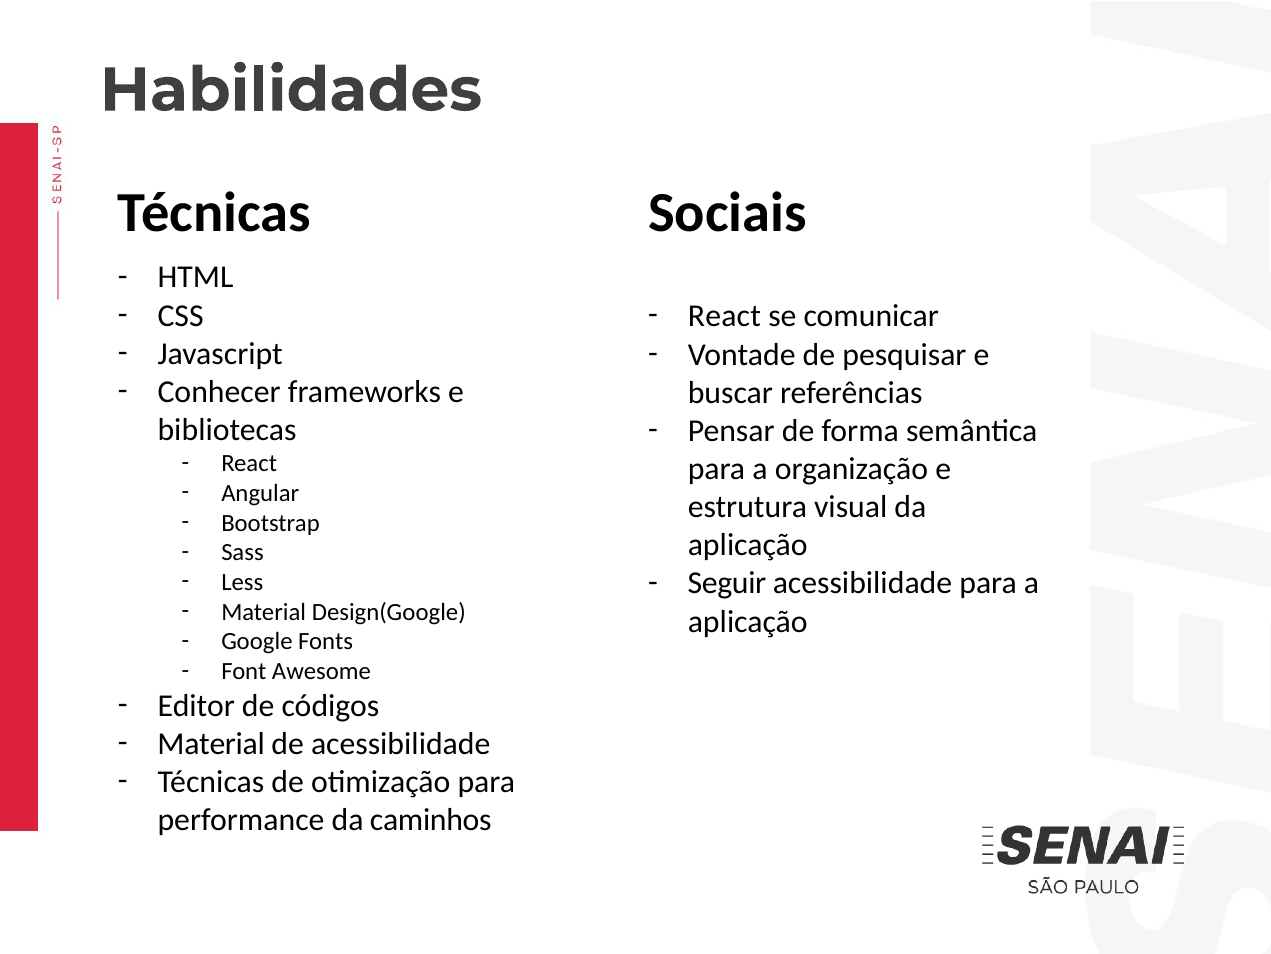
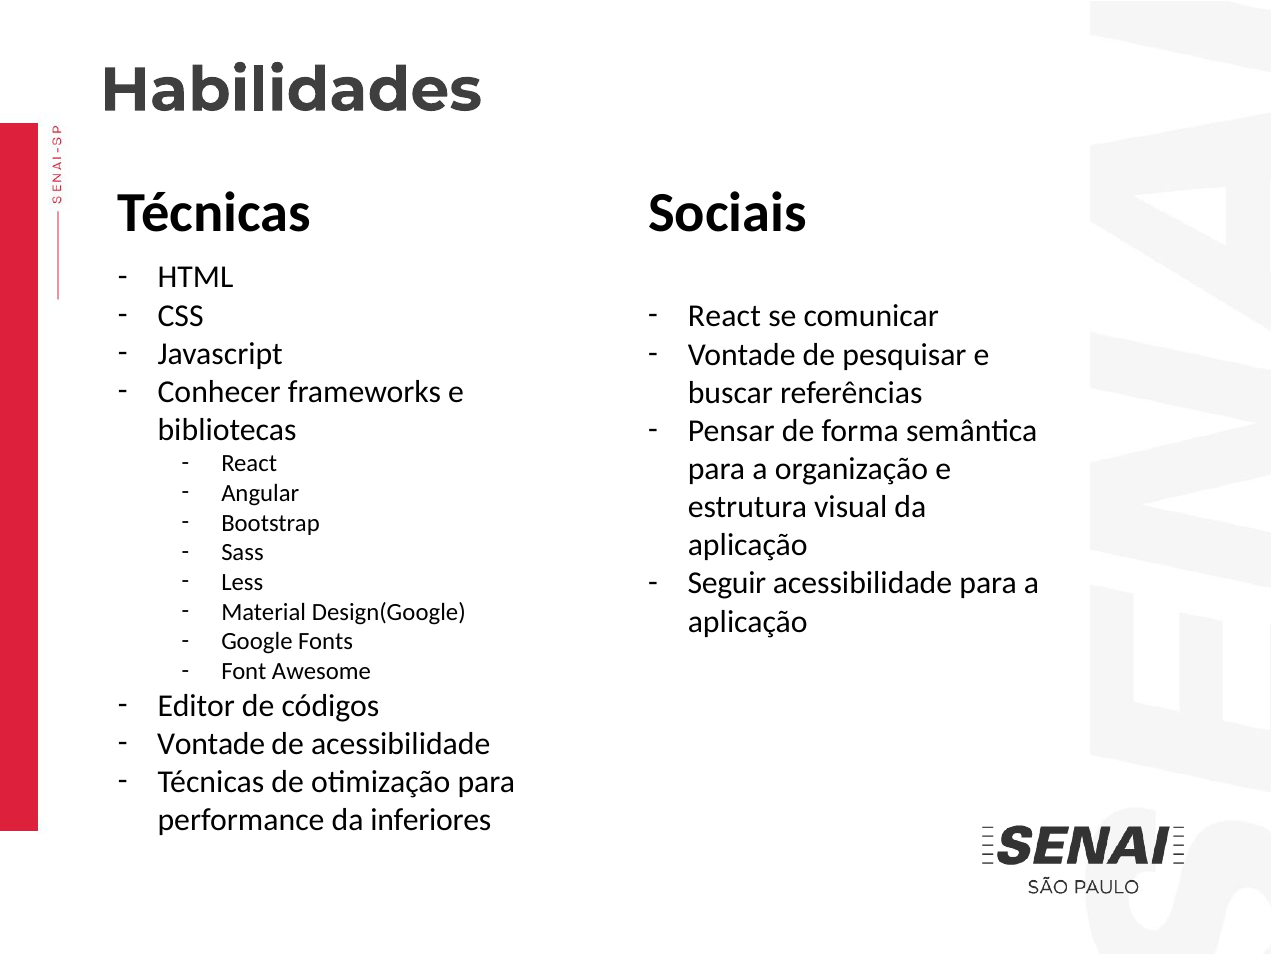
Material: Material -> Vontade (211, 743)
caminhos: caminhos -> inferiores (431, 820)
